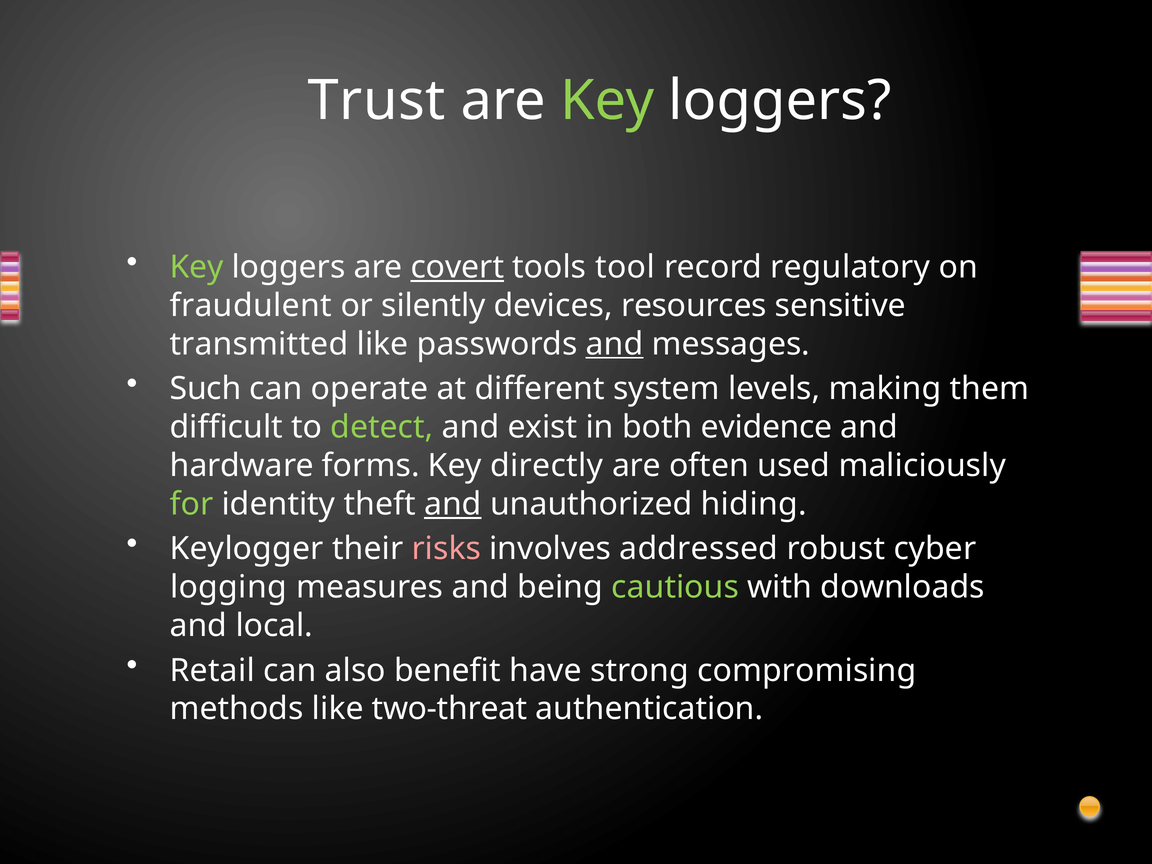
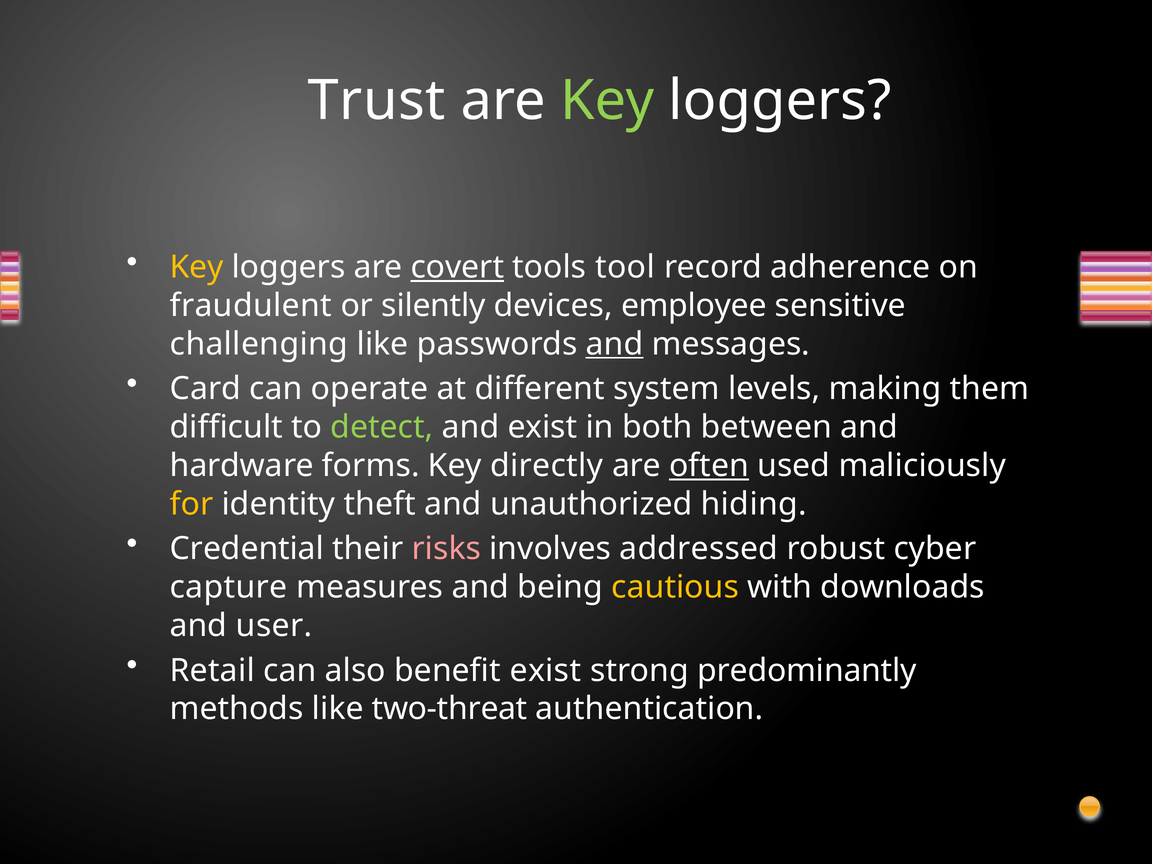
Key colour: light green -> yellow (197, 267)
regulatory: regulatory -> adherence (850, 267)
resources: resources -> employee (694, 306)
transmitted: transmitted -> challenging (259, 344)
Such: Such -> Card (205, 389)
evidence: evidence -> between (766, 427)
often underline: none -> present (709, 466)
for colour: light green -> yellow (192, 504)
and underline: present -> none (453, 504)
Keylogger: Keylogger -> Credential (247, 549)
logging: logging -> capture (229, 587)
cautious colour: light green -> yellow (675, 587)
local: local -> user (274, 626)
benefit have: have -> exist (545, 670)
compromising: compromising -> predominantly (807, 670)
